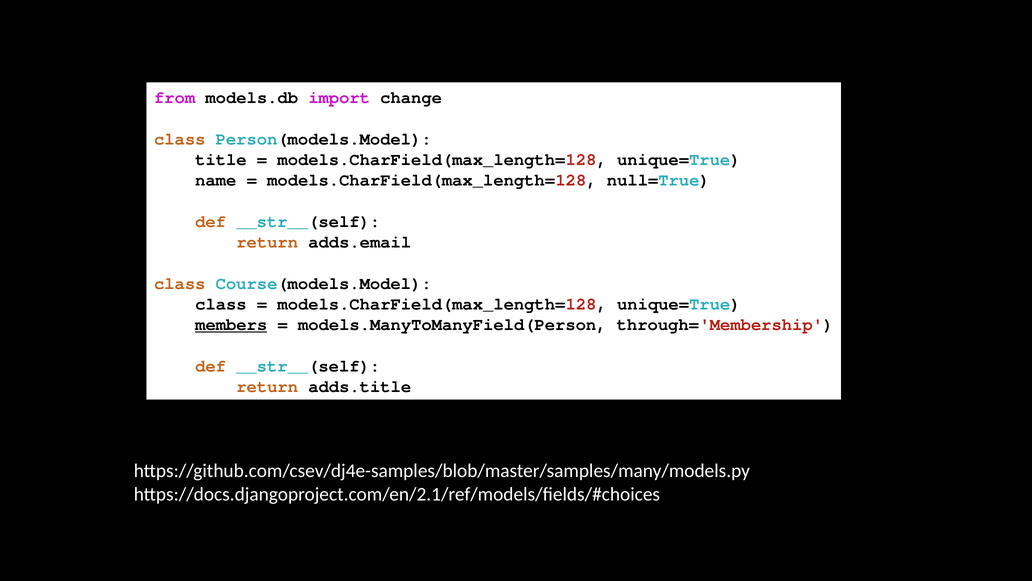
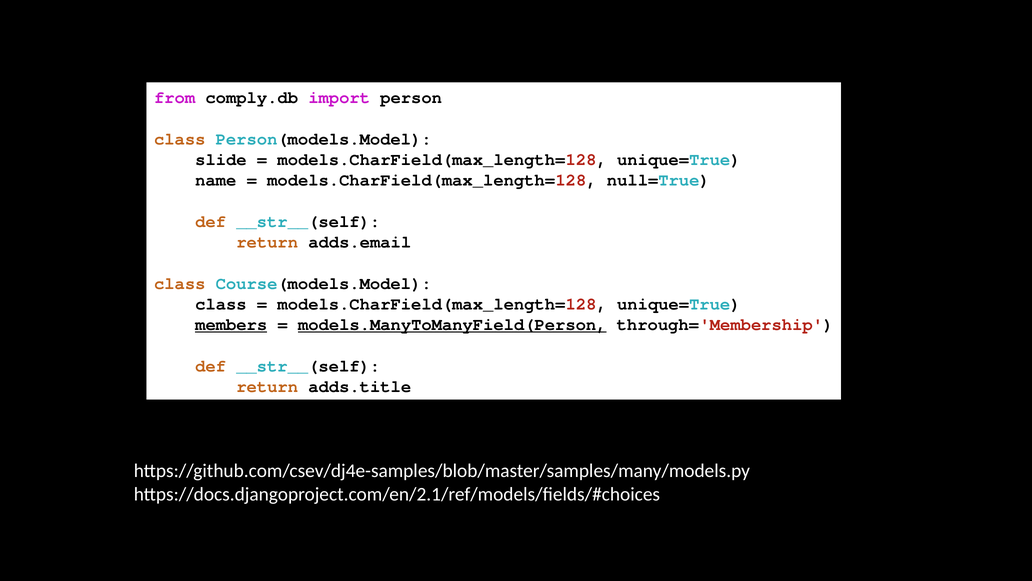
models.db: models.db -> comply.db (252, 98)
change: change -> person (411, 98)
title: title -> slide (221, 159)
models.ManyToManyField(Person underline: none -> present (452, 324)
